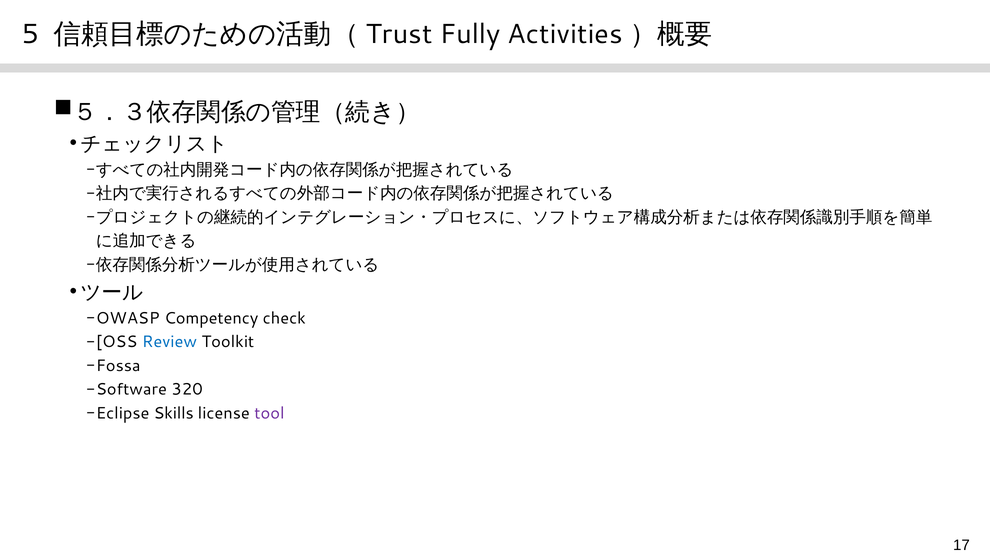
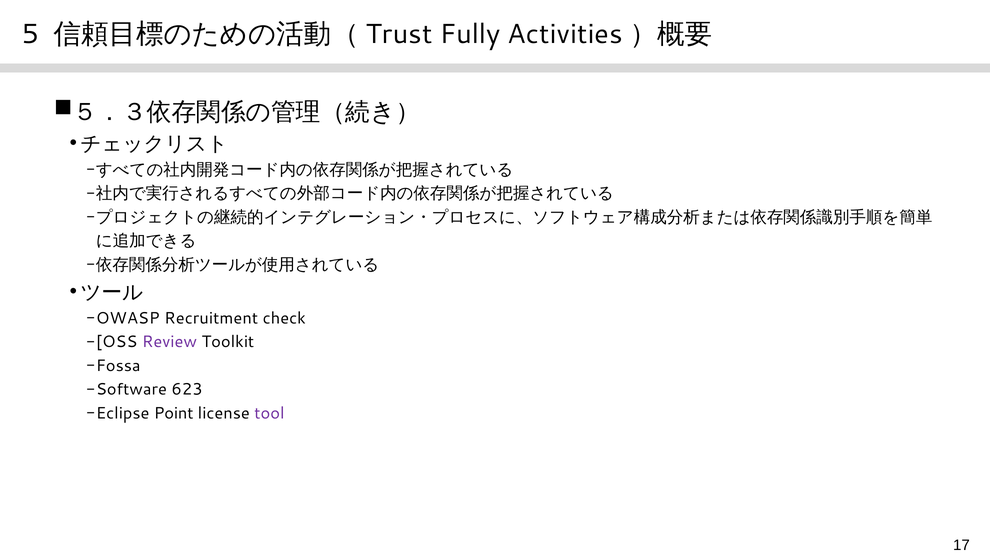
Competency: Competency -> Recruitment (211, 318)
Review colour: blue -> purple (169, 342)
320: 320 -> 623 (187, 389)
Skills: Skills -> Point (174, 413)
